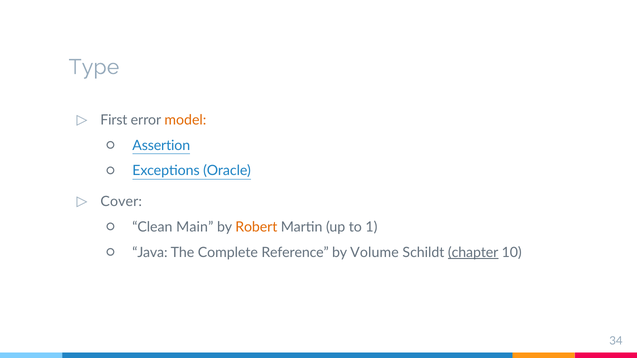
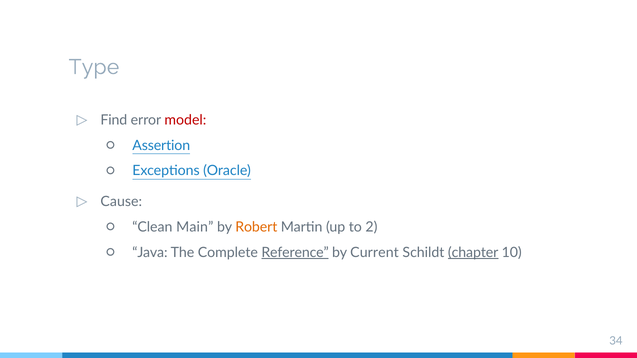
First: First -> Find (114, 120)
model colour: orange -> red (185, 120)
Cover: Cover -> Cause (121, 202)
1: 1 -> 2 (371, 227)
Reference underline: none -> present (295, 253)
Volume: Volume -> Current (375, 253)
